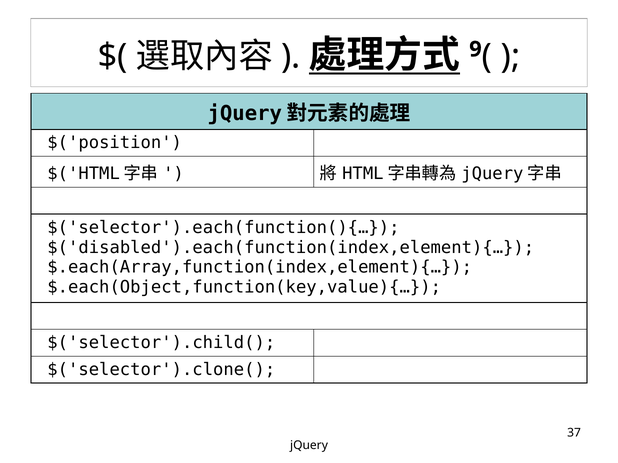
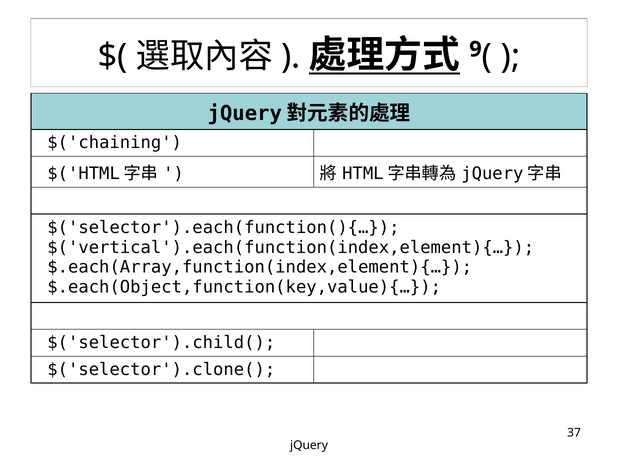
$('position: $('position -> $('chaining (115, 143)
$('disabled').each(function(index,element){…: $('disabled').each(function(index,element){… -> $('vertical').each(function(index,element){… (291, 248)
